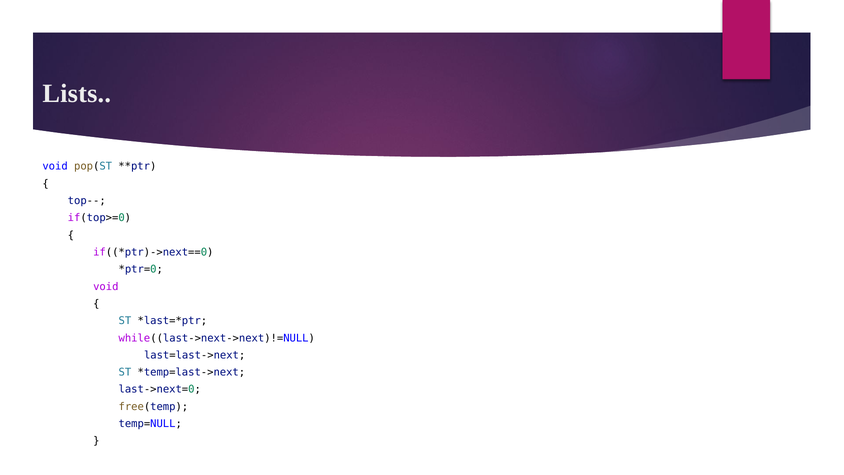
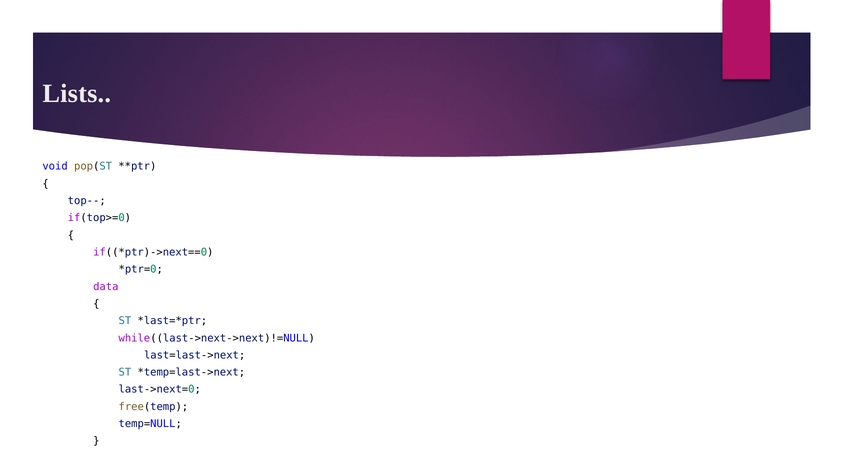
void: void -> data (106, 286)
